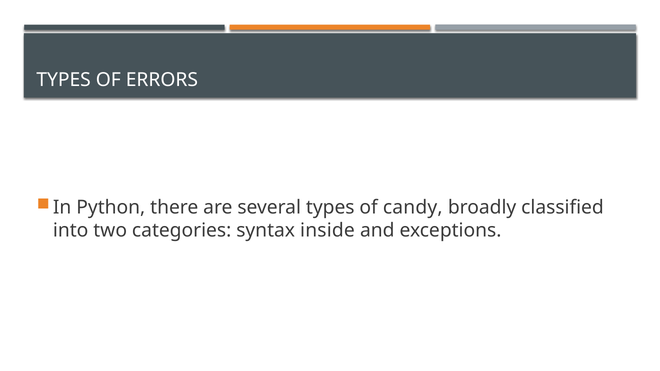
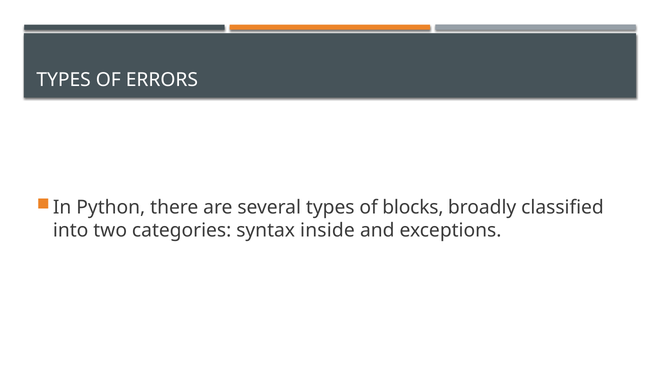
candy: candy -> blocks (413, 207)
